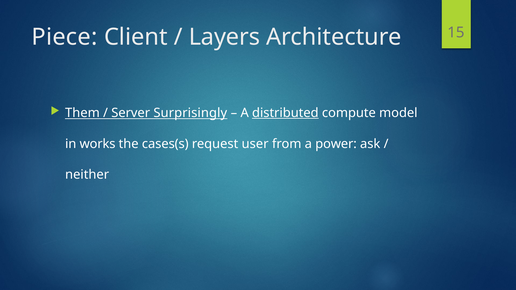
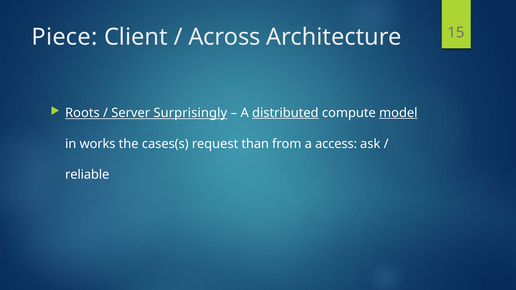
Layers: Layers -> Across (224, 37)
Them: Them -> Roots (82, 113)
model underline: none -> present (398, 113)
user: user -> than (255, 144)
power: power -> access (336, 144)
neither: neither -> reliable (87, 175)
